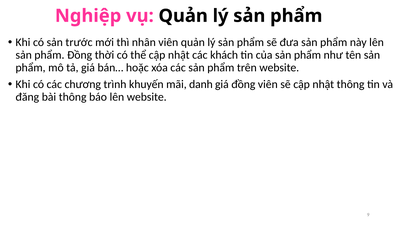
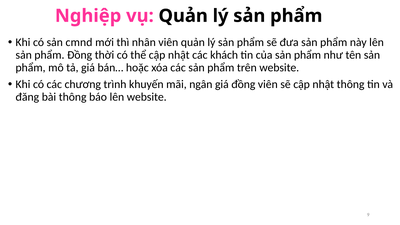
trước: trước -> cmnd (79, 42)
danh: danh -> ngân (201, 84)
